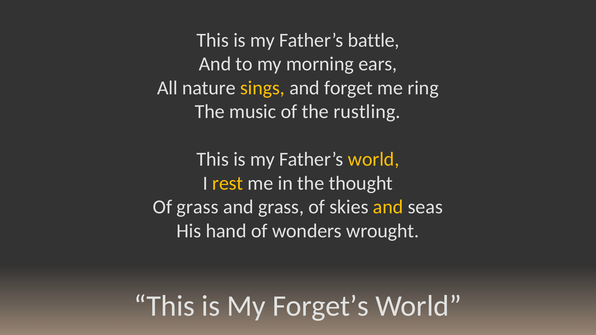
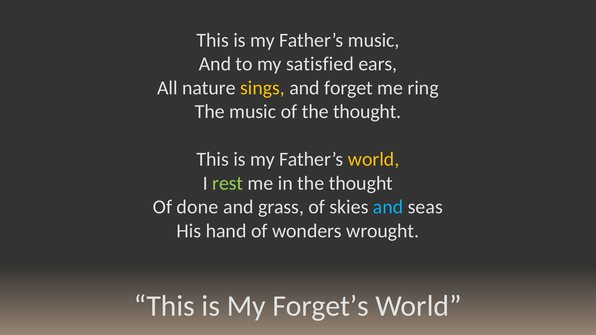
Father’s battle: battle -> music (374, 40)
morning: morning -> satisfied (320, 64)
of the rustling: rustling -> thought (367, 112)
rest colour: yellow -> light green (228, 183)
Of grass: grass -> done (198, 207)
and colour: yellow -> light blue (388, 207)
